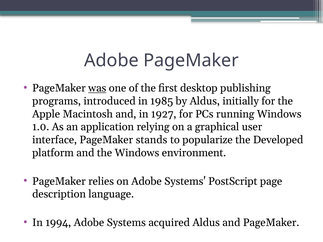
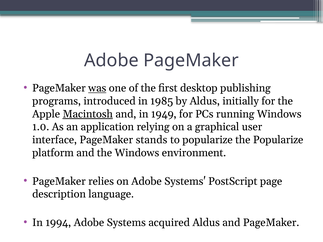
Macintosh underline: none -> present (88, 114)
1927: 1927 -> 1949 (164, 114)
the Developed: Developed -> Popularize (278, 140)
